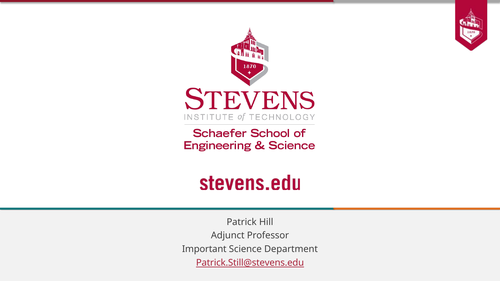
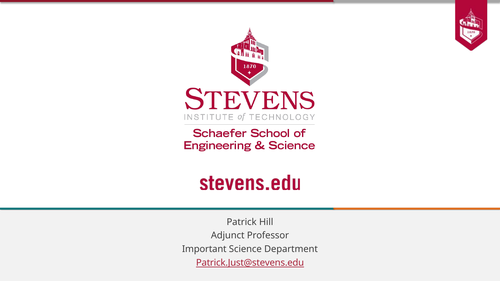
Patrick.Still@stevens.edu: Patrick.Still@stevens.edu -> Patrick.Just@stevens.edu (250, 263)
